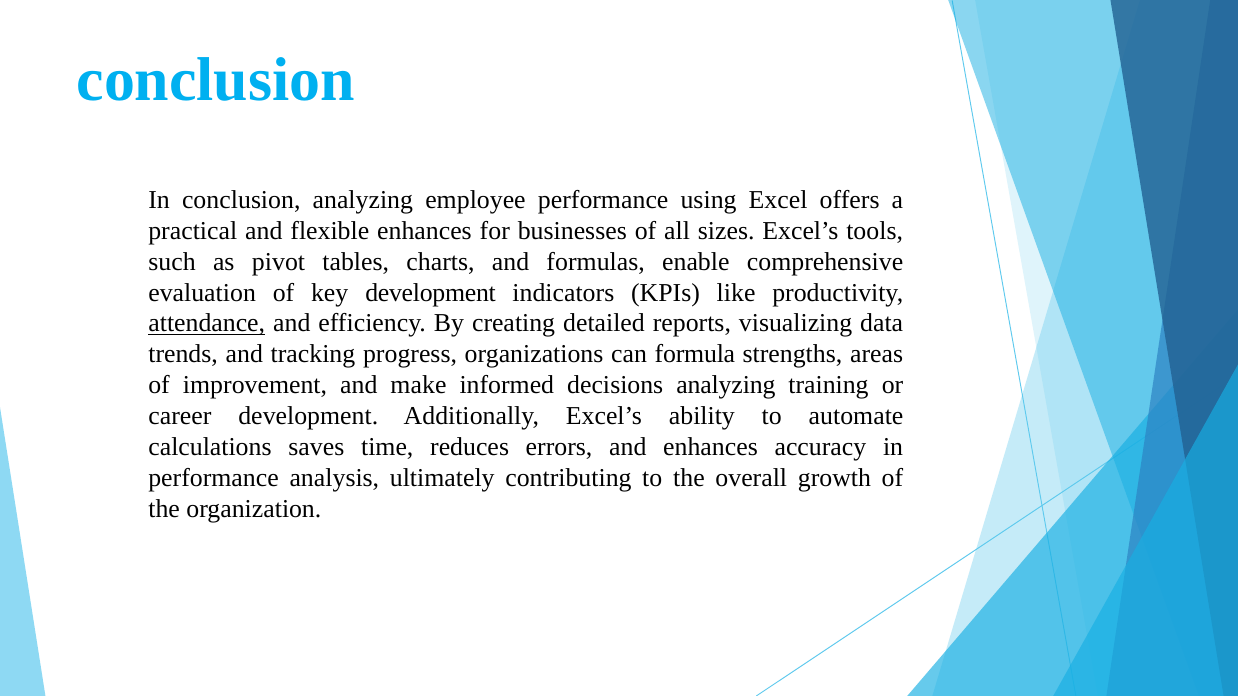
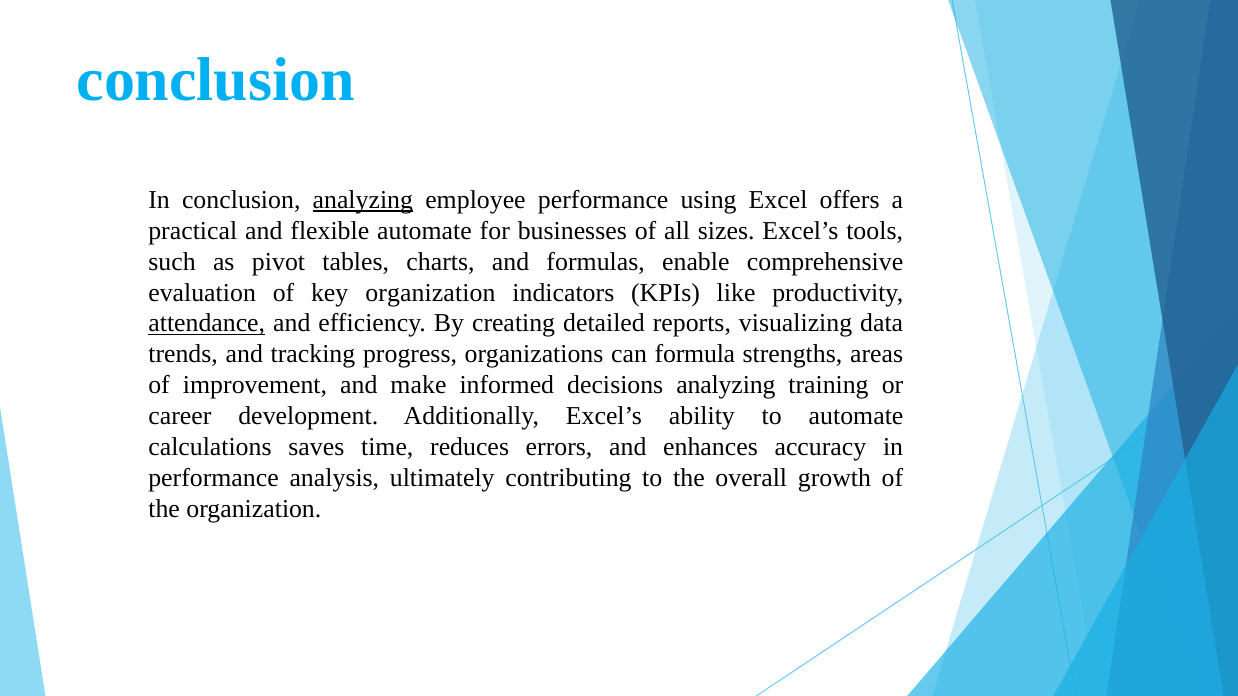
analyzing underline: none -> present (363, 200)
flexible enhances: enhances -> automate (424, 231)
key development: development -> organization (430, 293)
